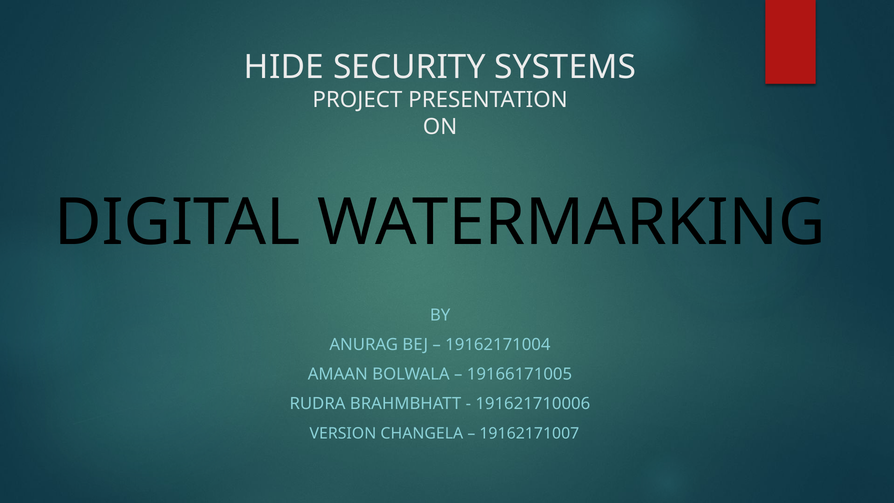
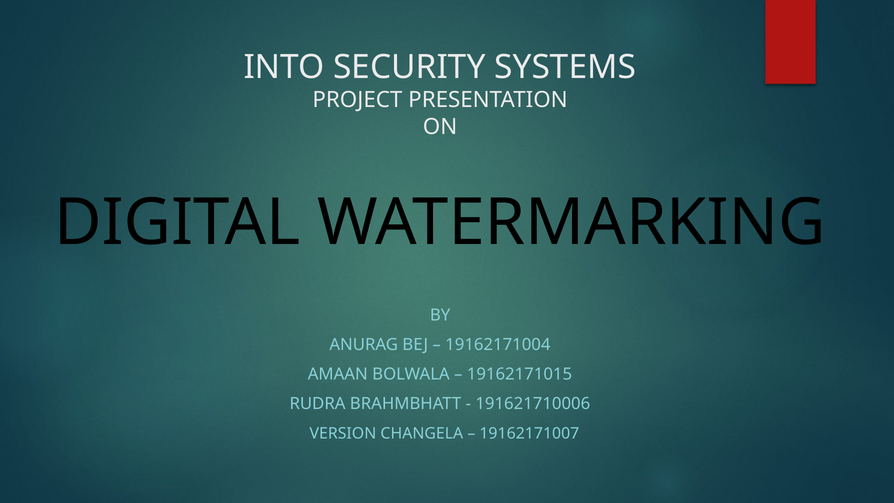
HIDE: HIDE -> INTO (284, 67)
19166171005: 19166171005 -> 19162171015 (519, 374)
